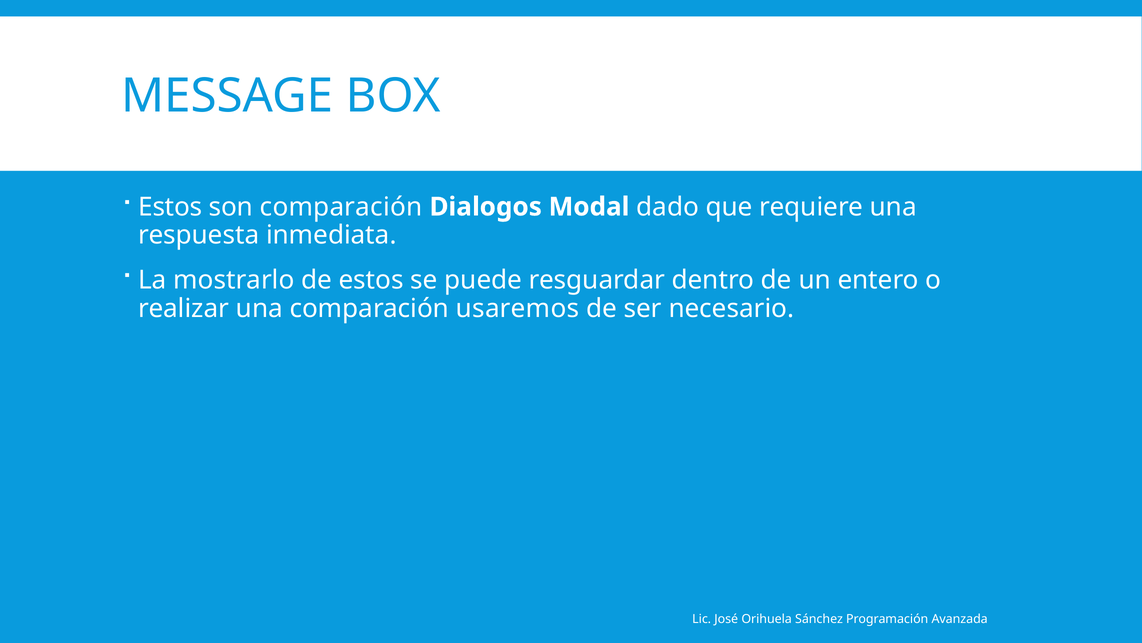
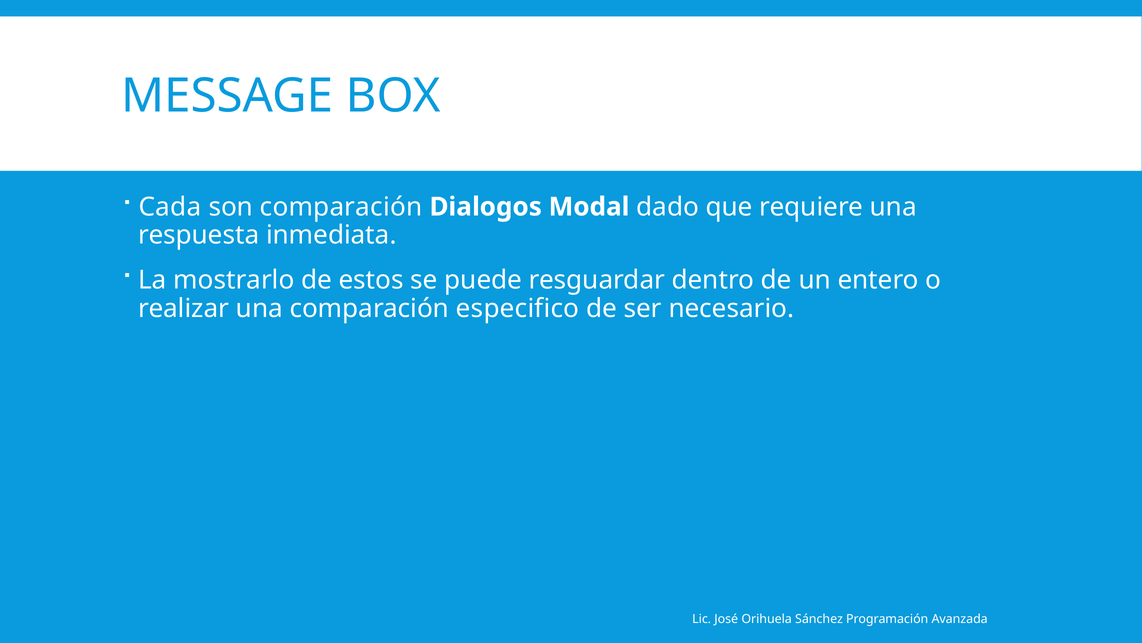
Estos: Estos -> Cada (170, 207)
usaremos: usaremos -> especifico (518, 308)
